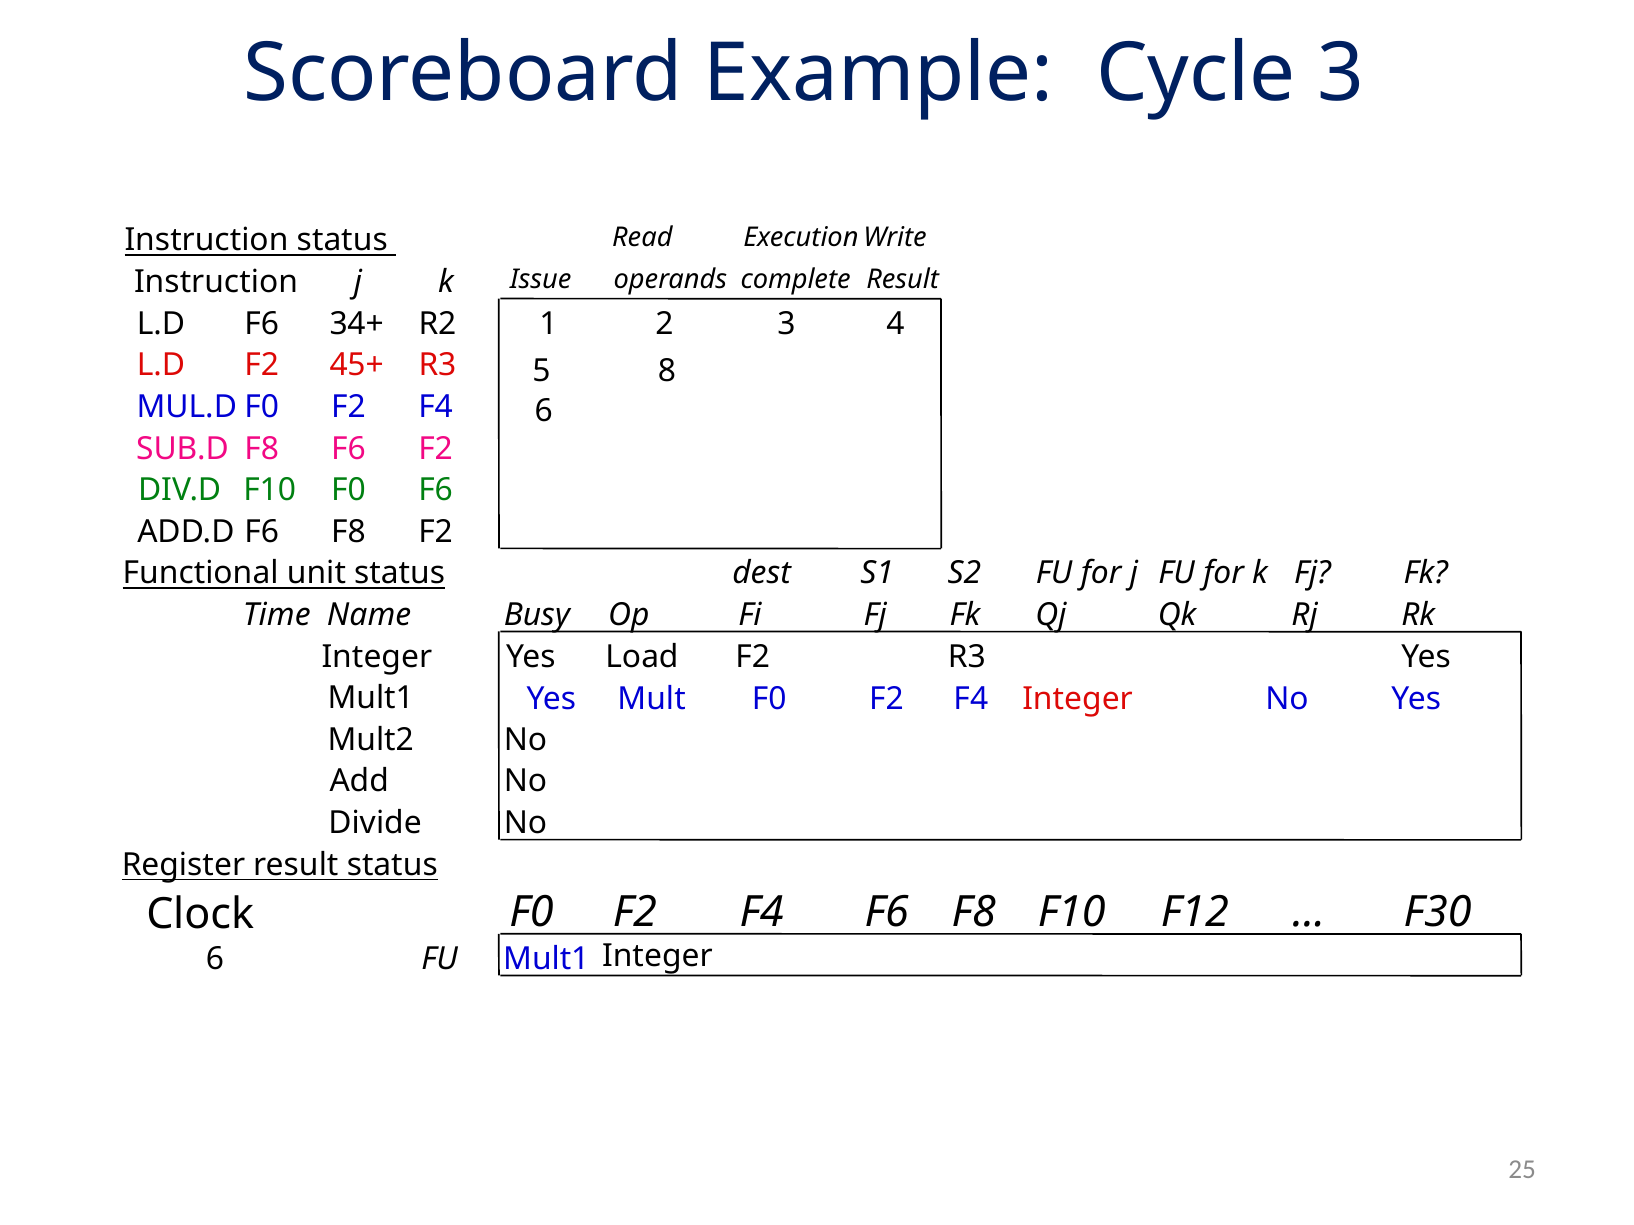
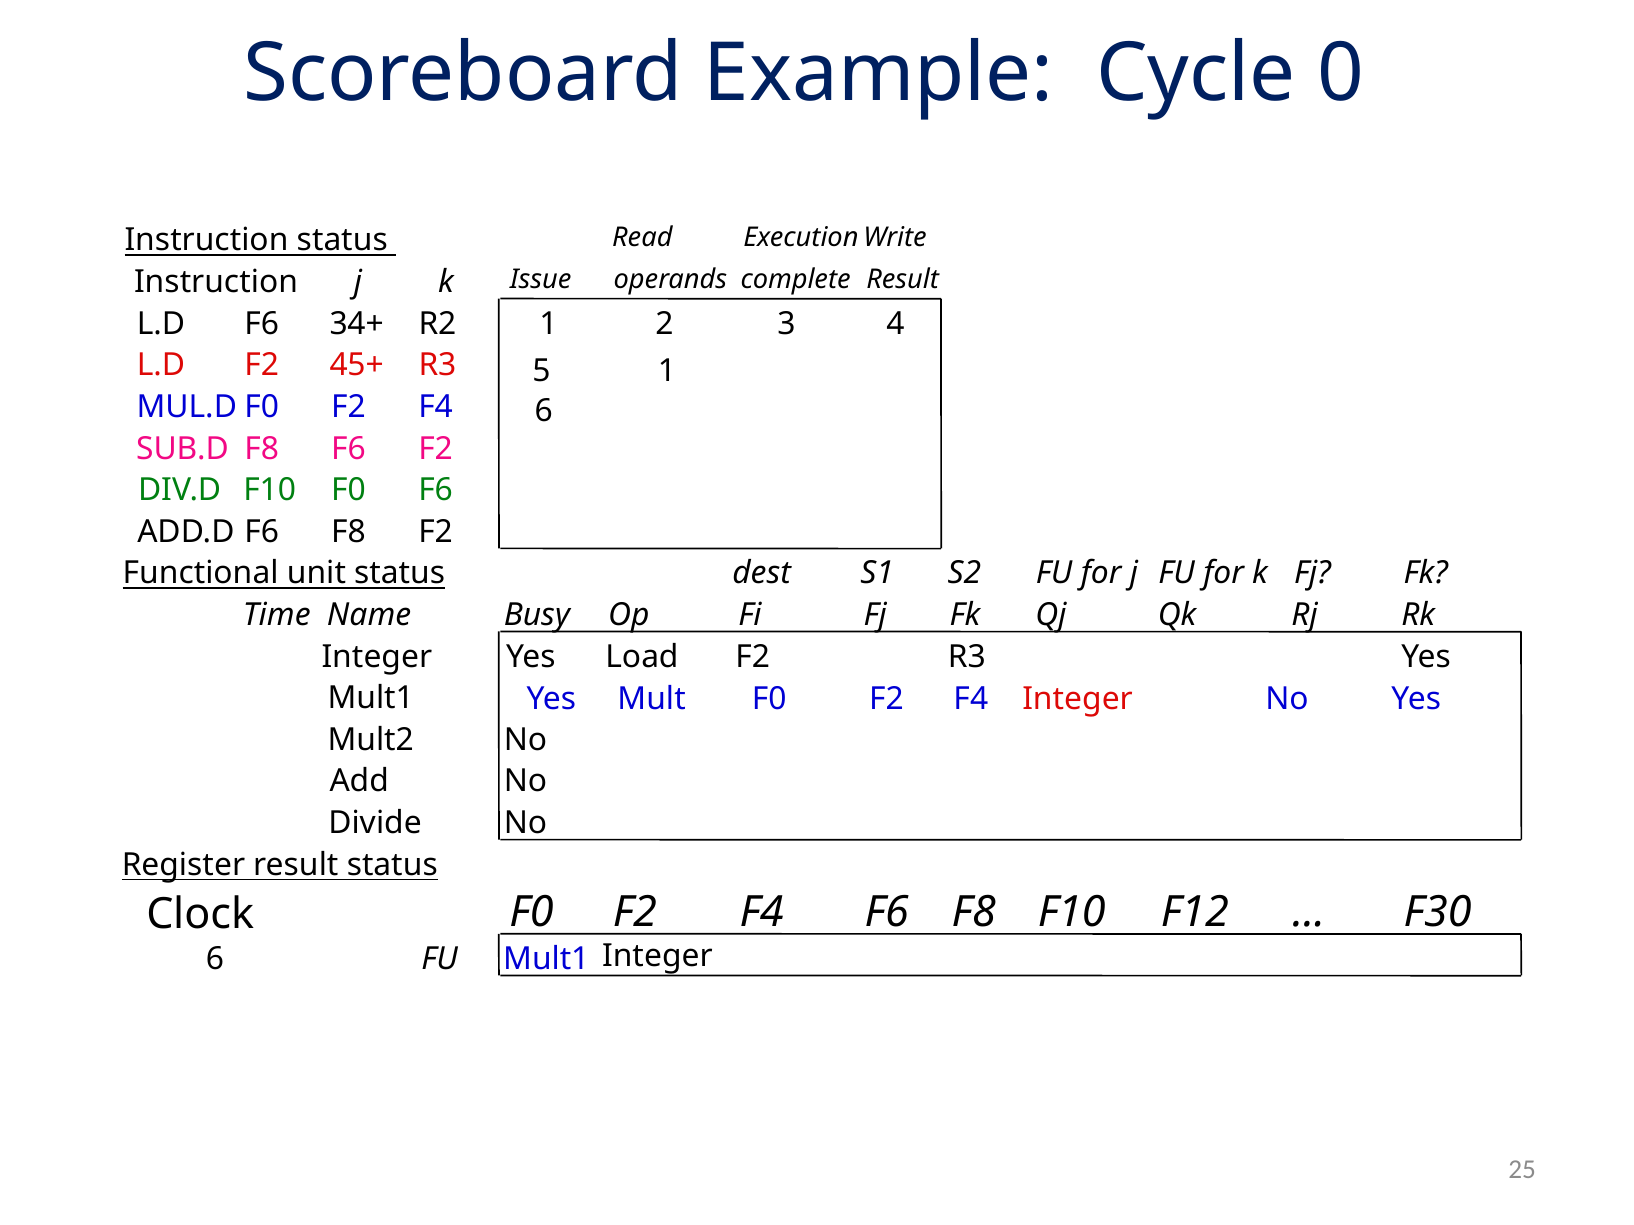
Cycle 3: 3 -> 0 (1340, 74)
5 8: 8 -> 1 (667, 371)
